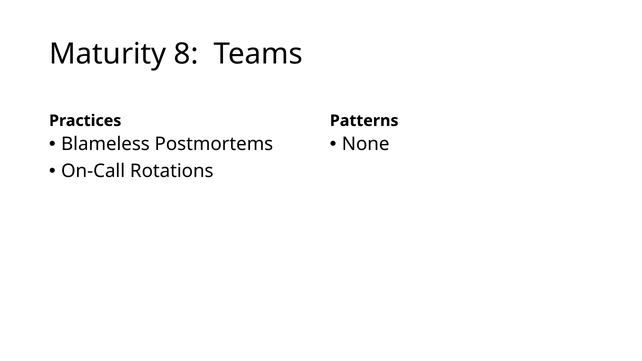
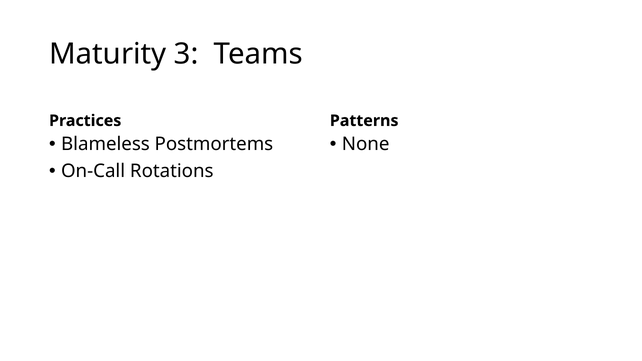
8: 8 -> 3 (186, 54)
